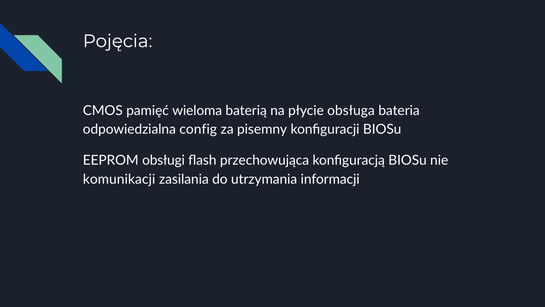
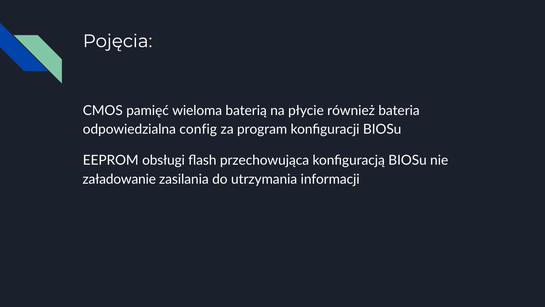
obsługa: obsługa -> również (351, 110)
pisemny: pisemny -> program (262, 129)
komunikacji: komunikacji -> załadowanie (119, 179)
